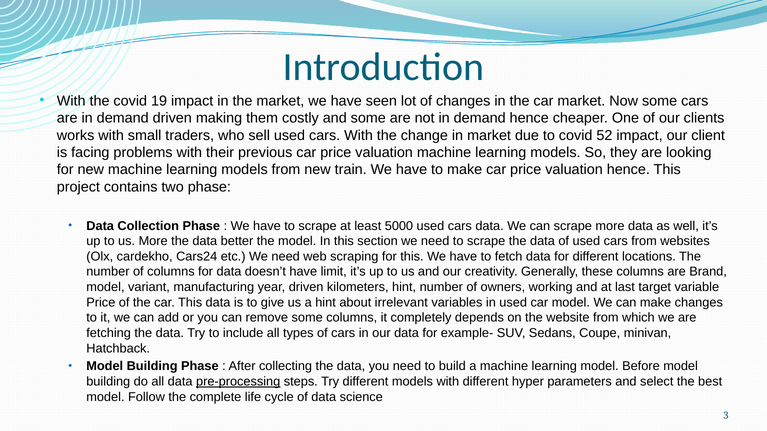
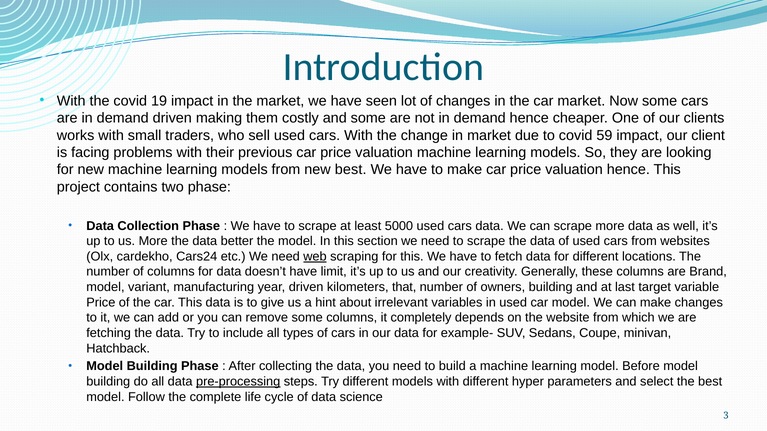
52: 52 -> 59 (604, 135)
new train: train -> best (351, 170)
web underline: none -> present (315, 257)
kilometers hint: hint -> that (404, 287)
owners working: working -> building (551, 287)
